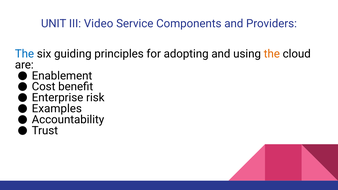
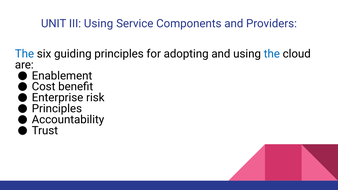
III Video: Video -> Using (99, 24)
the colour: orange -> blue (272, 54)
Examples: Examples -> Principles (57, 109)
